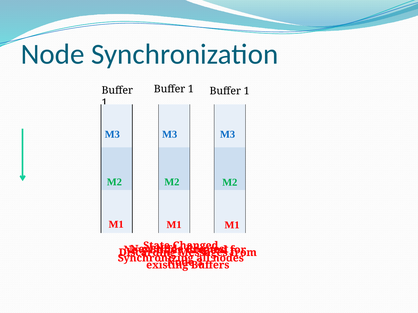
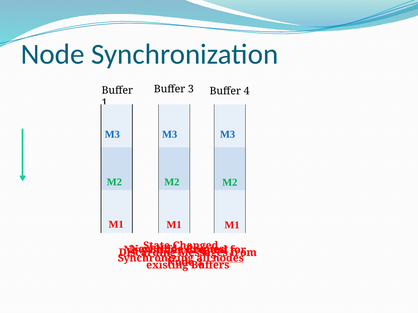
1: 1 -> 3 (191, 89)
1: 1 -> 4 (247, 91)
nodes underline: none -> present (228, 258)
